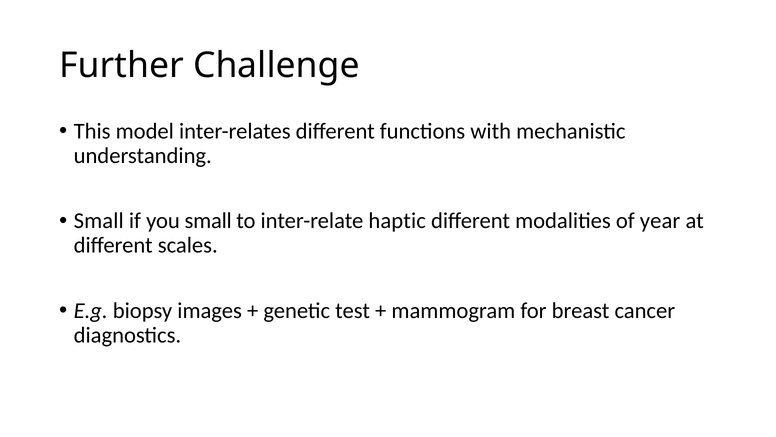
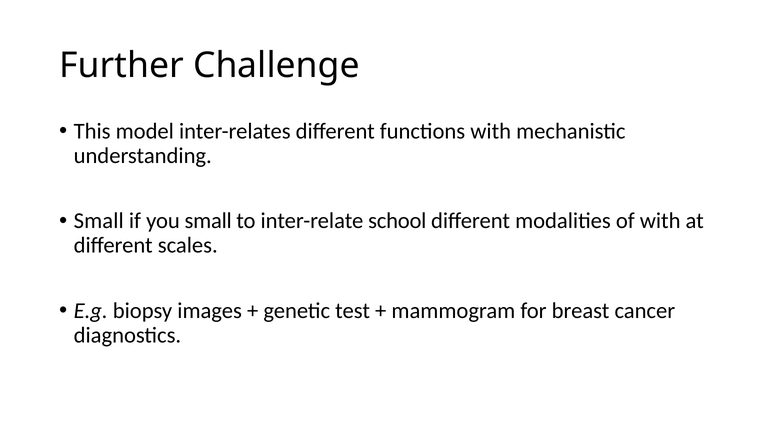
haptic: haptic -> school (397, 221)
of year: year -> with (660, 221)
